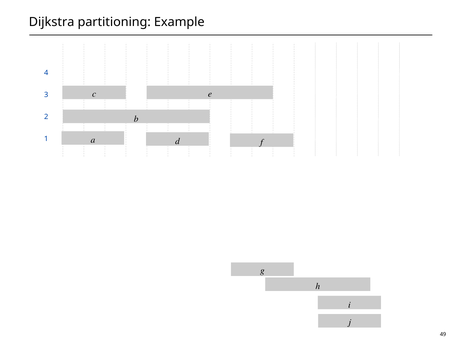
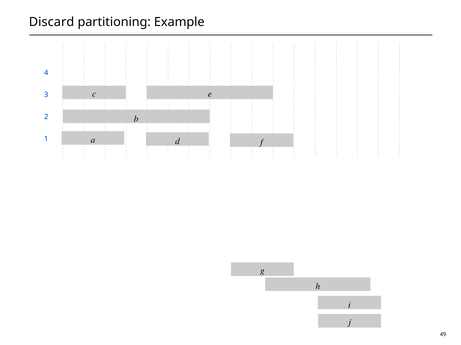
Dijkstra: Dijkstra -> Discard (52, 22)
